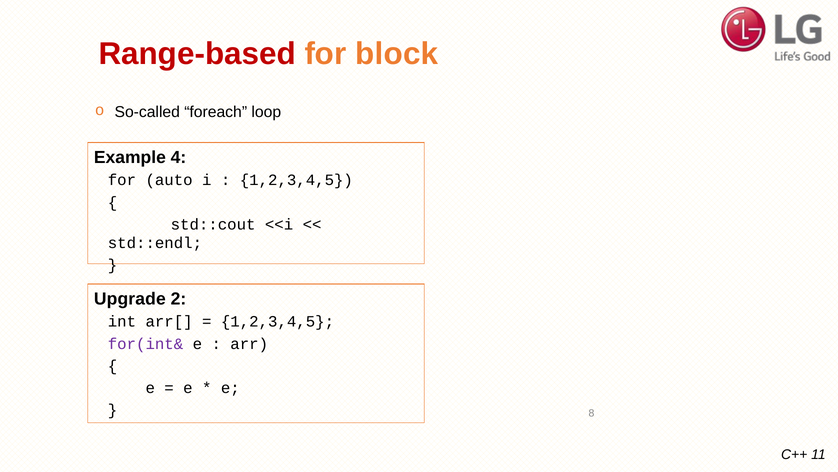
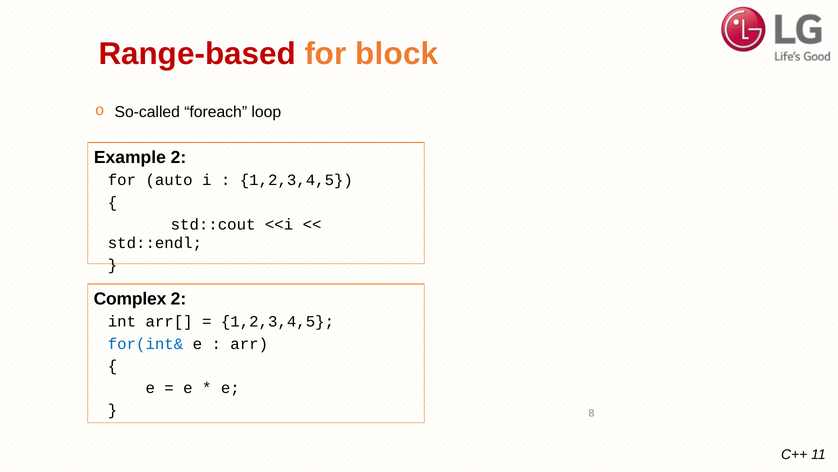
Example 4: 4 -> 2 (178, 157)
Upgrade: Upgrade -> Complex (130, 298)
for(int& colour: purple -> blue (146, 343)
